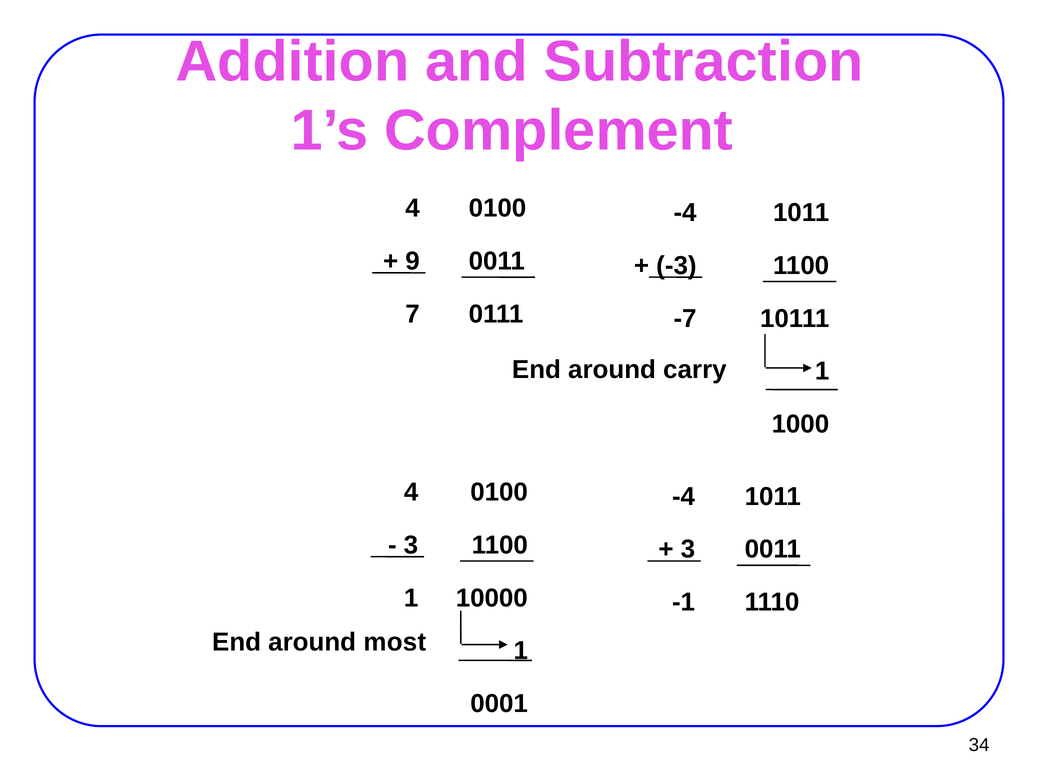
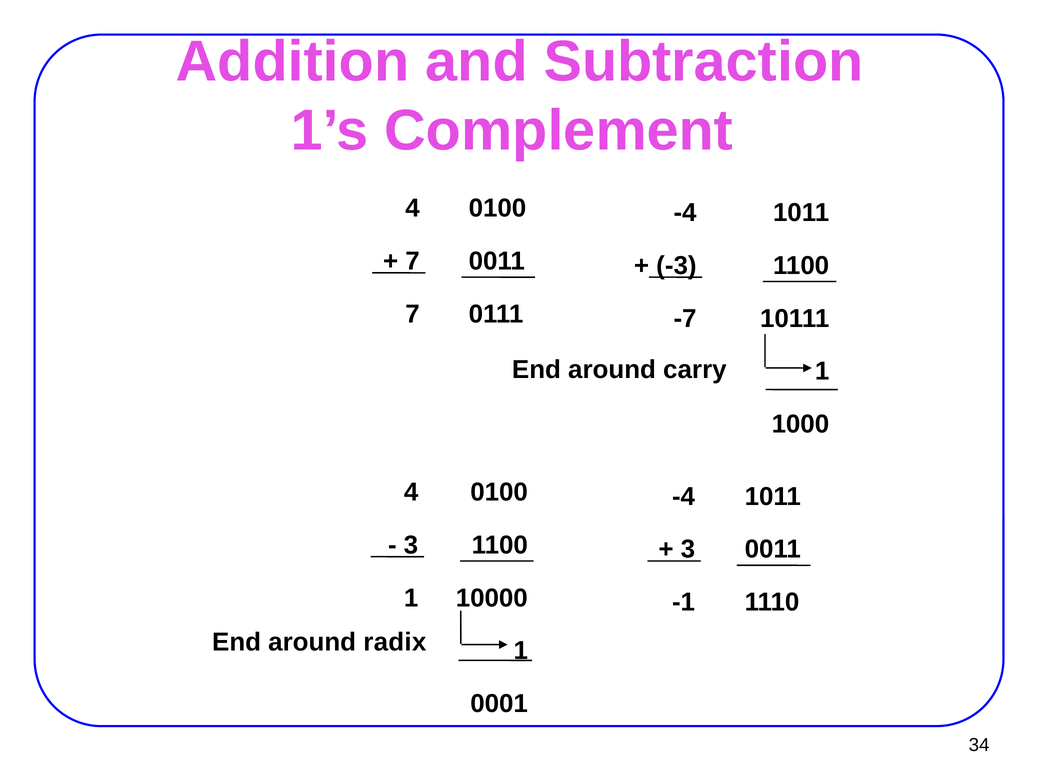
9: 9 -> 7 (413, 261)
most: most -> radix (395, 642)
